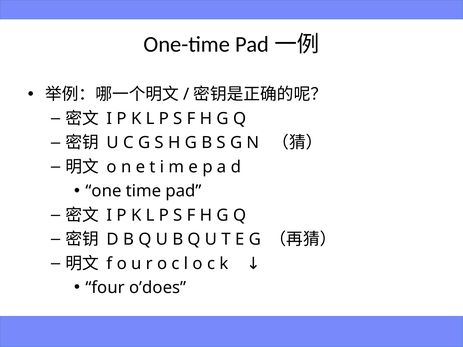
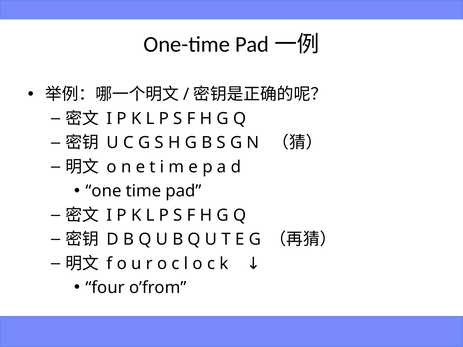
o’does: o’does -> o’from (158, 288)
